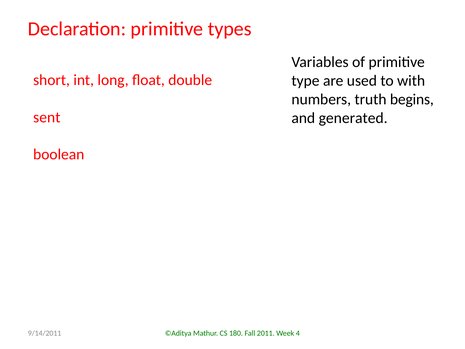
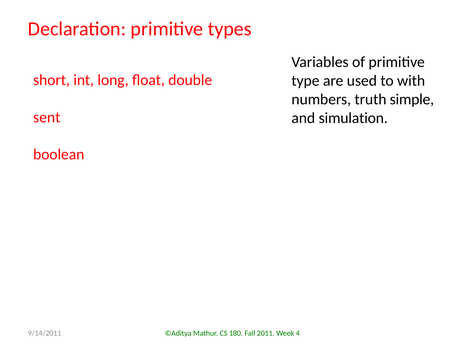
begins: begins -> simple (412, 99)
generated: generated -> simulation (353, 118)
